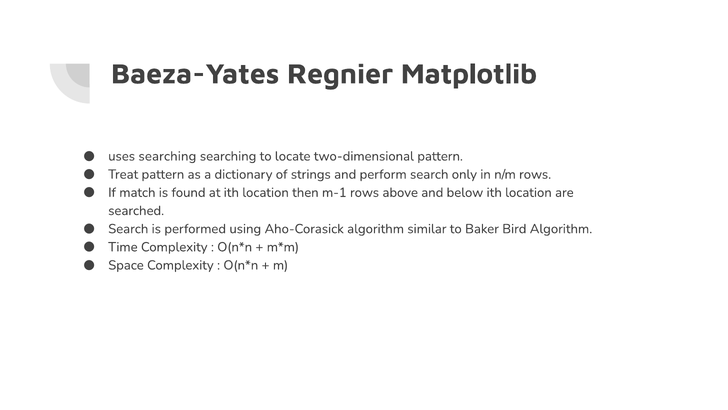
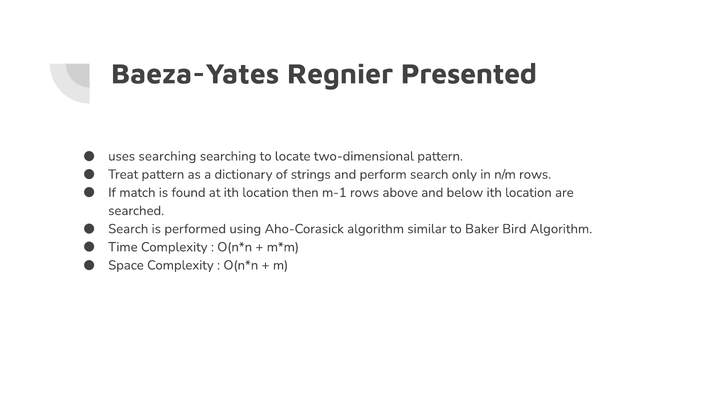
Matplotlib: Matplotlib -> Presented (469, 74)
